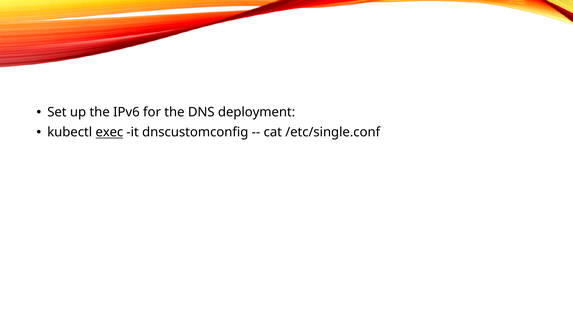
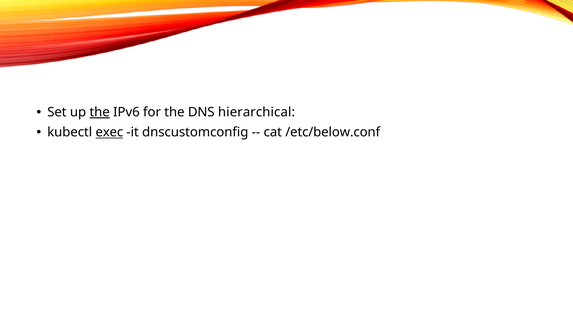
the underline: none -> present (100, 112)
deployment: deployment -> hierarchical (257, 112)
/etc/single.conf: /etc/single.conf -> /etc/below.conf (333, 132)
